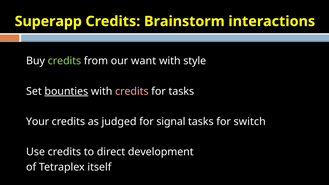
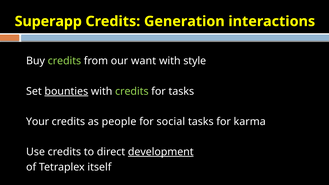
Brainstorm: Brainstorm -> Generation (184, 21)
credits colour: pink -> light green (132, 91)
judged: judged -> people (119, 122)
signal: signal -> social (171, 122)
switch: switch -> karma (250, 122)
development underline: none -> present (161, 152)
